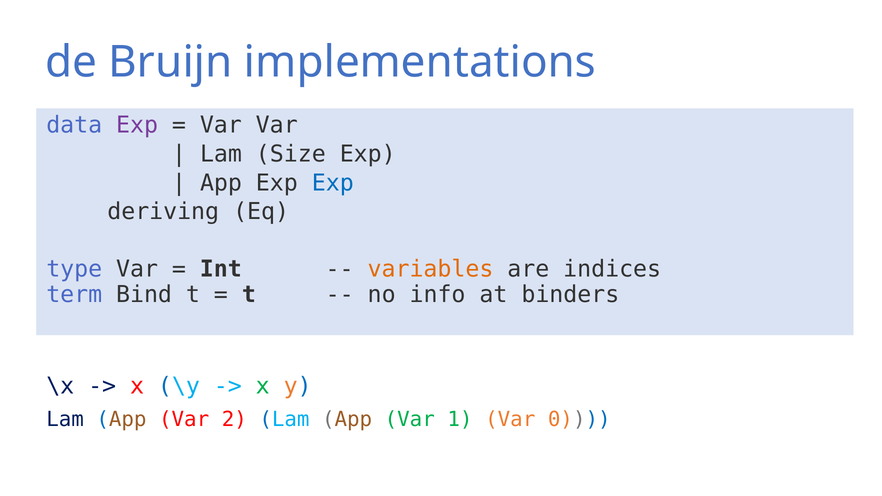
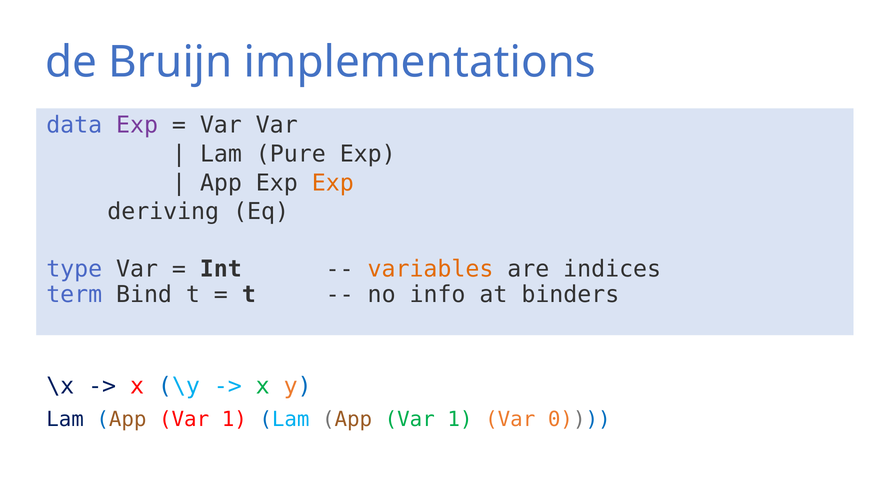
Size: Size -> Pure (291, 154)
Exp colour: blue -> orange (333, 183)
2: 2 -> 1 (234, 419)
